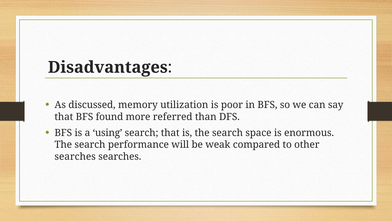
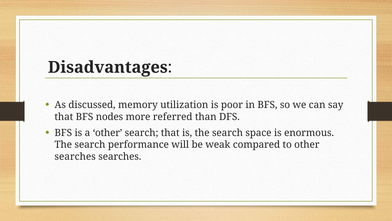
found: found -> nodes (109, 116)
a using: using -> other (108, 133)
